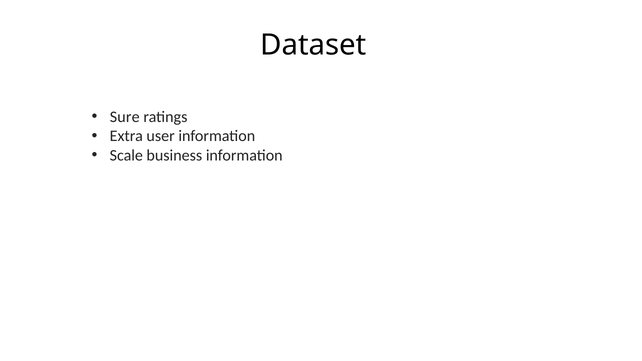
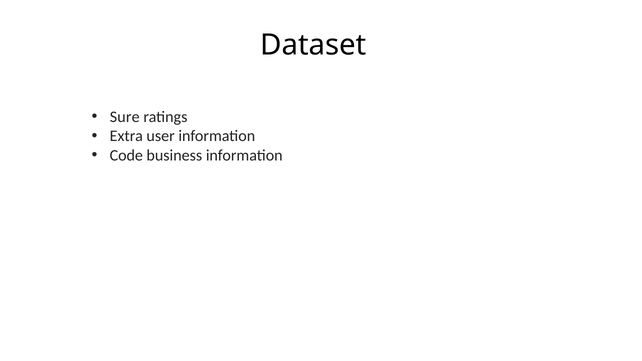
Scale: Scale -> Code (126, 155)
